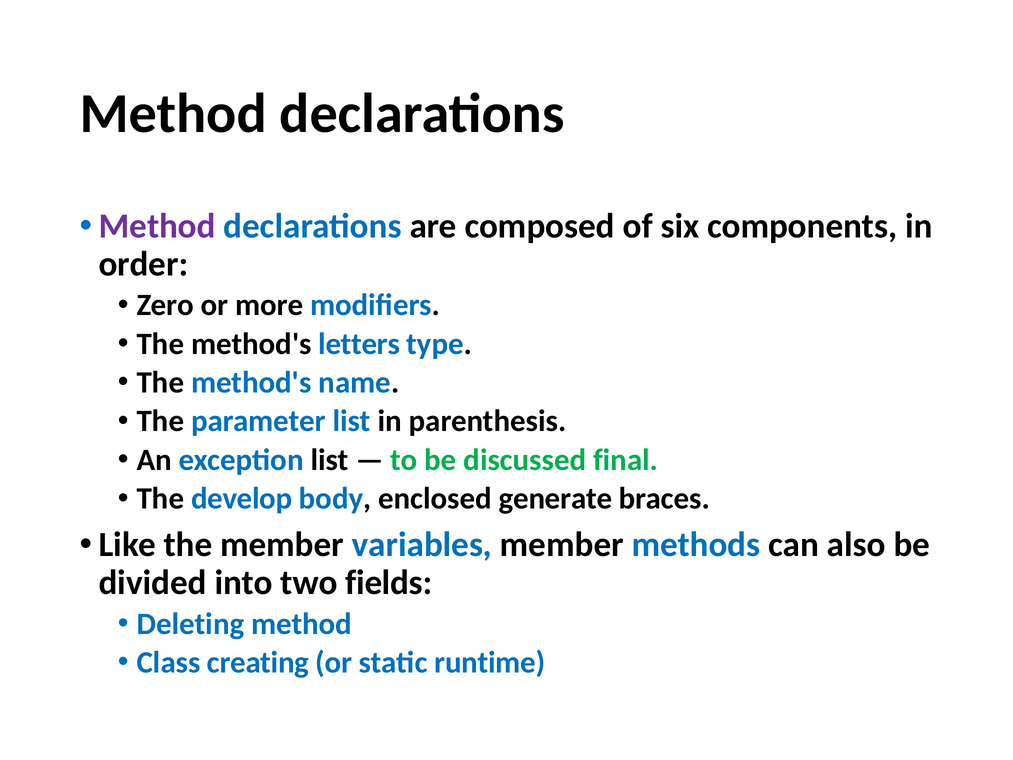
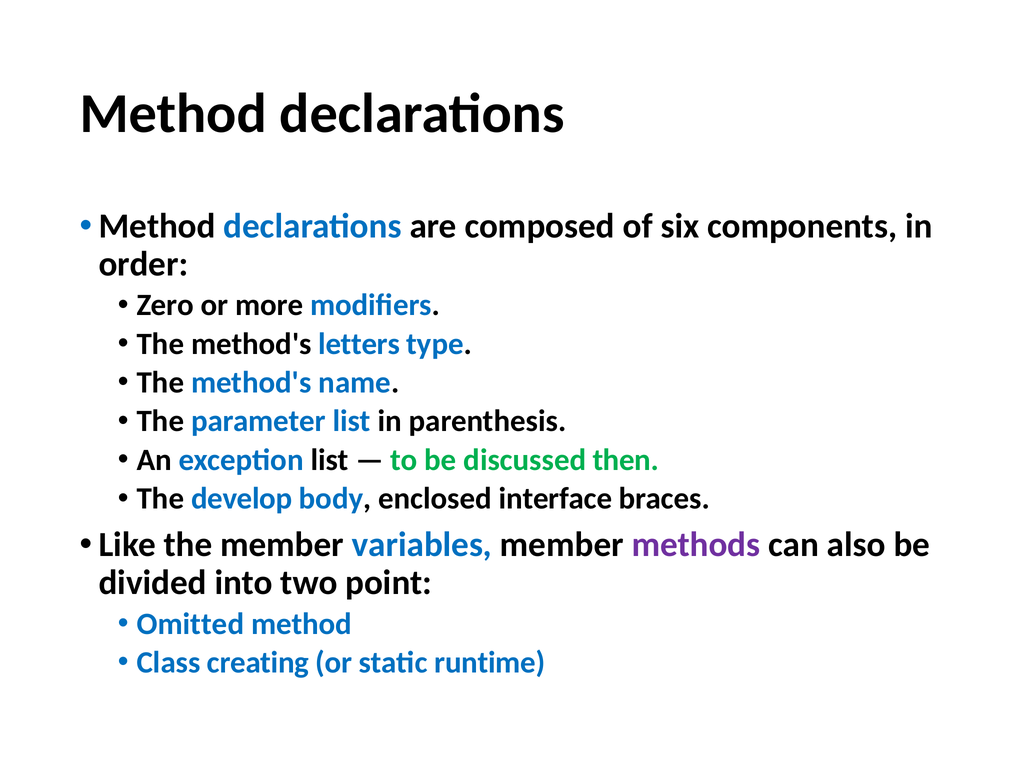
Method colour: purple -> black (157, 226)
final: final -> then (626, 460)
generate: generate -> interface (555, 498)
methods colour: blue -> purple (696, 545)
fields: fields -> point (389, 583)
Deleting: Deleting -> Omitted (190, 624)
